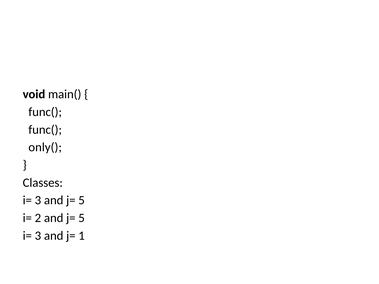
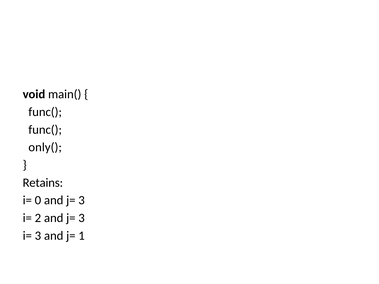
Classes: Classes -> Retains (43, 183)
3: 3 -> 0 (38, 200)
5: 5 -> 3 (82, 200)
2 and j= 5: 5 -> 3 (82, 218)
